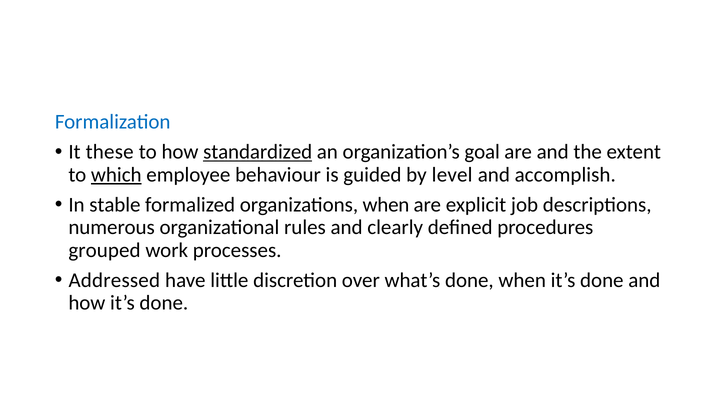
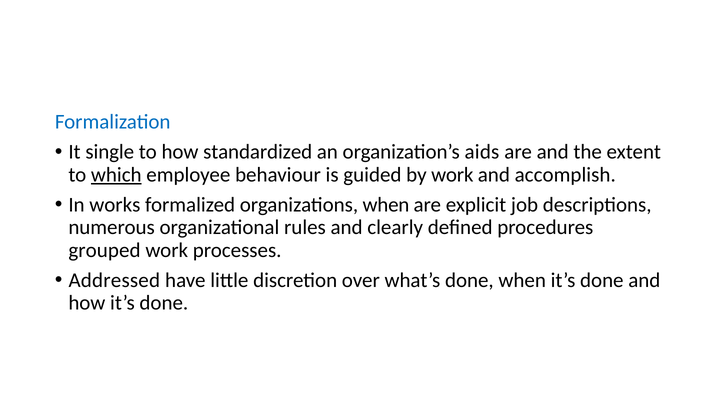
these: these -> single (110, 152)
standardized underline: present -> none (258, 152)
goal: goal -> aids (482, 152)
by level: level -> work (452, 175)
stable: stable -> works (115, 205)
